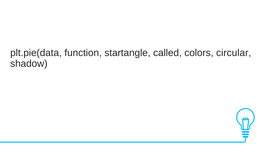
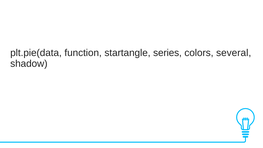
called: called -> series (167, 53)
circular: circular -> several (234, 53)
